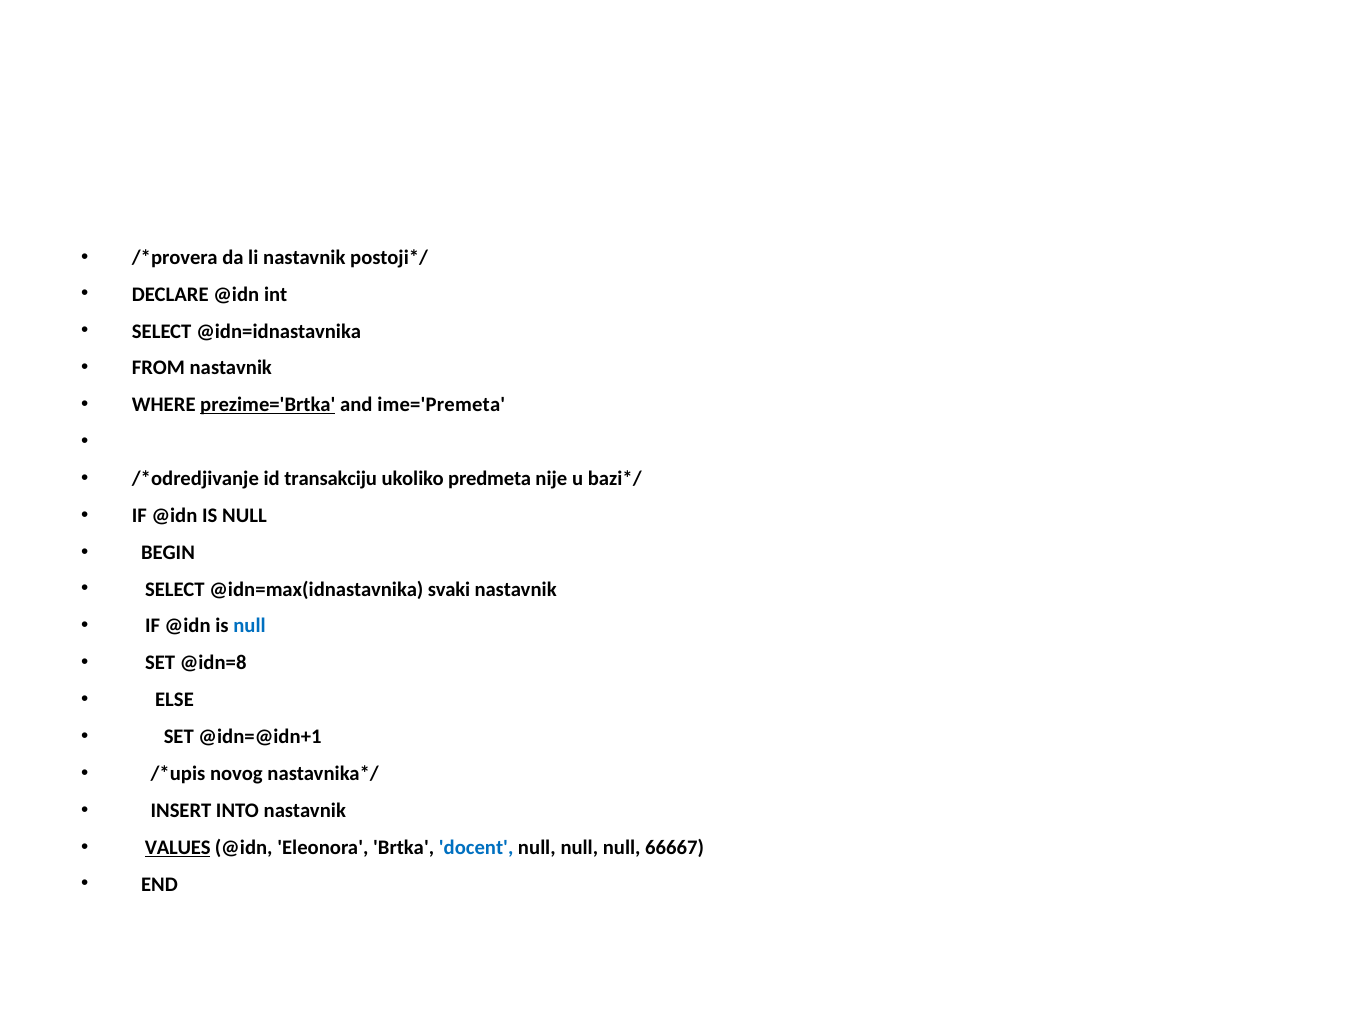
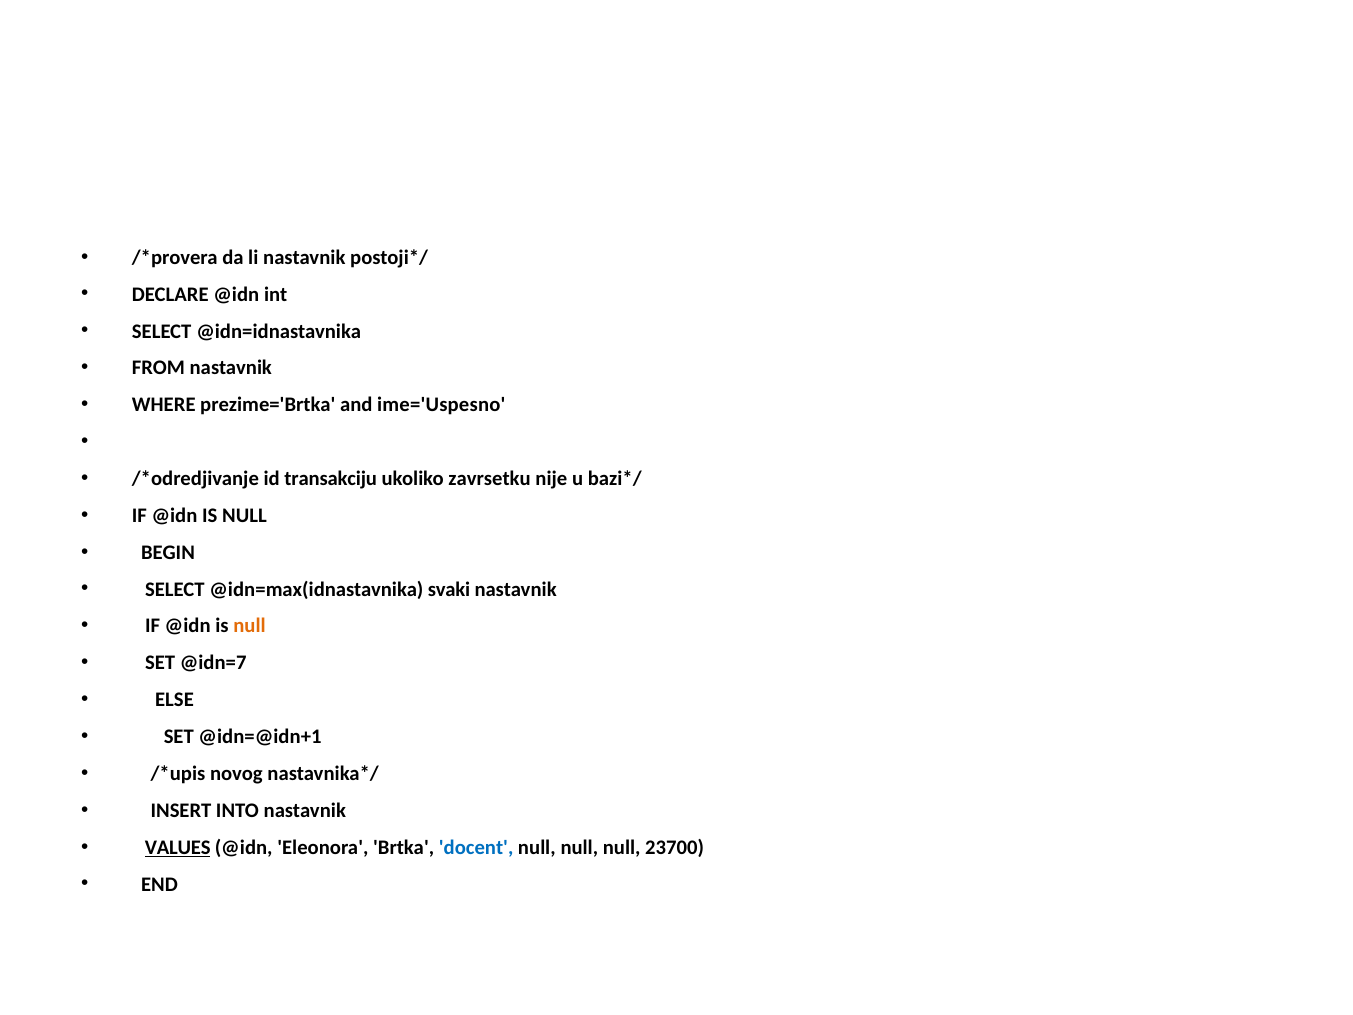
prezime='Brtka underline: present -> none (268, 405)
ime='Premeta: ime='Premeta -> ime='Uspesno (441, 405)
predmeta: predmeta -> zavrsetku (490, 479)
null colour: blue -> orange (250, 626)
@idn=8: @idn=8 -> @idn=7 (213, 663)
66667: 66667 -> 23700 (675, 847)
